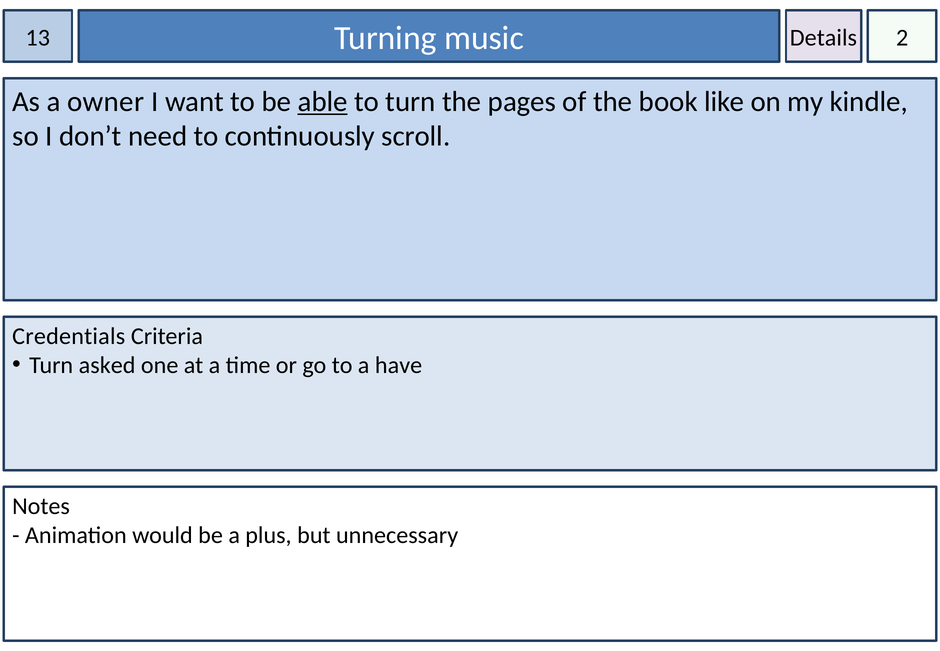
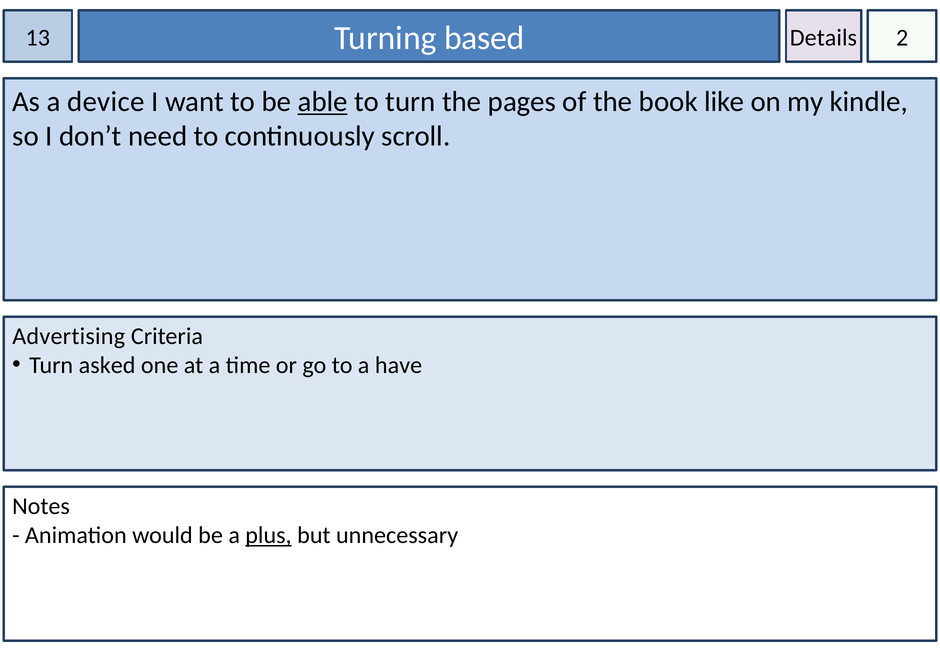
music: music -> based (484, 38)
owner: owner -> device (106, 102)
Credentials: Credentials -> Advertising (69, 336)
plus underline: none -> present (268, 535)
